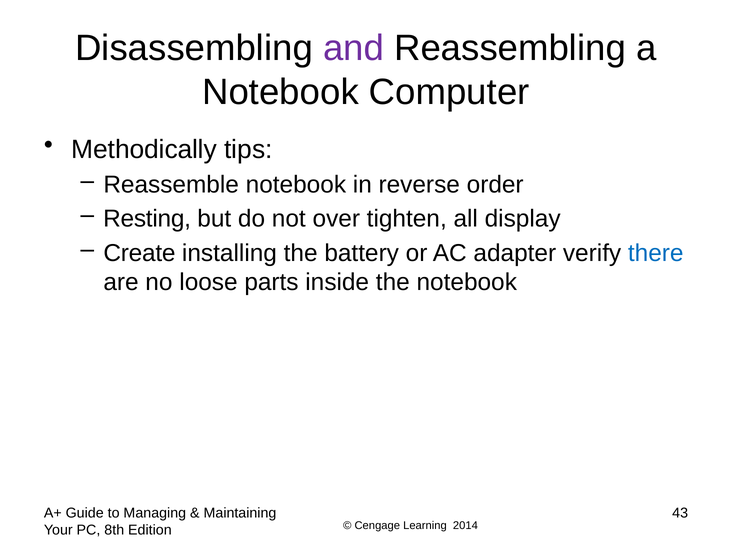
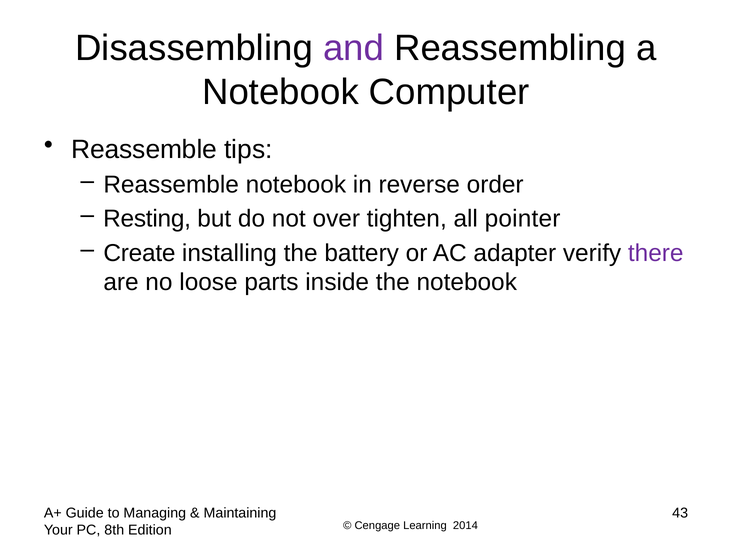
Methodically: Methodically -> Reassemble (144, 149)
display: display -> pointer (523, 219)
there colour: blue -> purple (656, 253)
